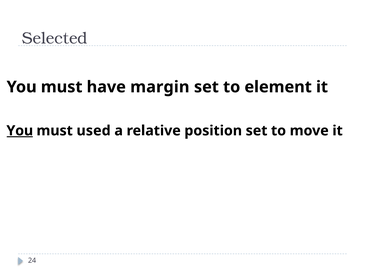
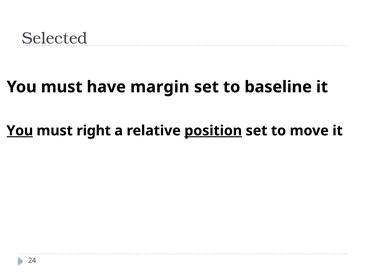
element: element -> baseline (278, 87)
used: used -> right (94, 131)
position underline: none -> present (213, 131)
